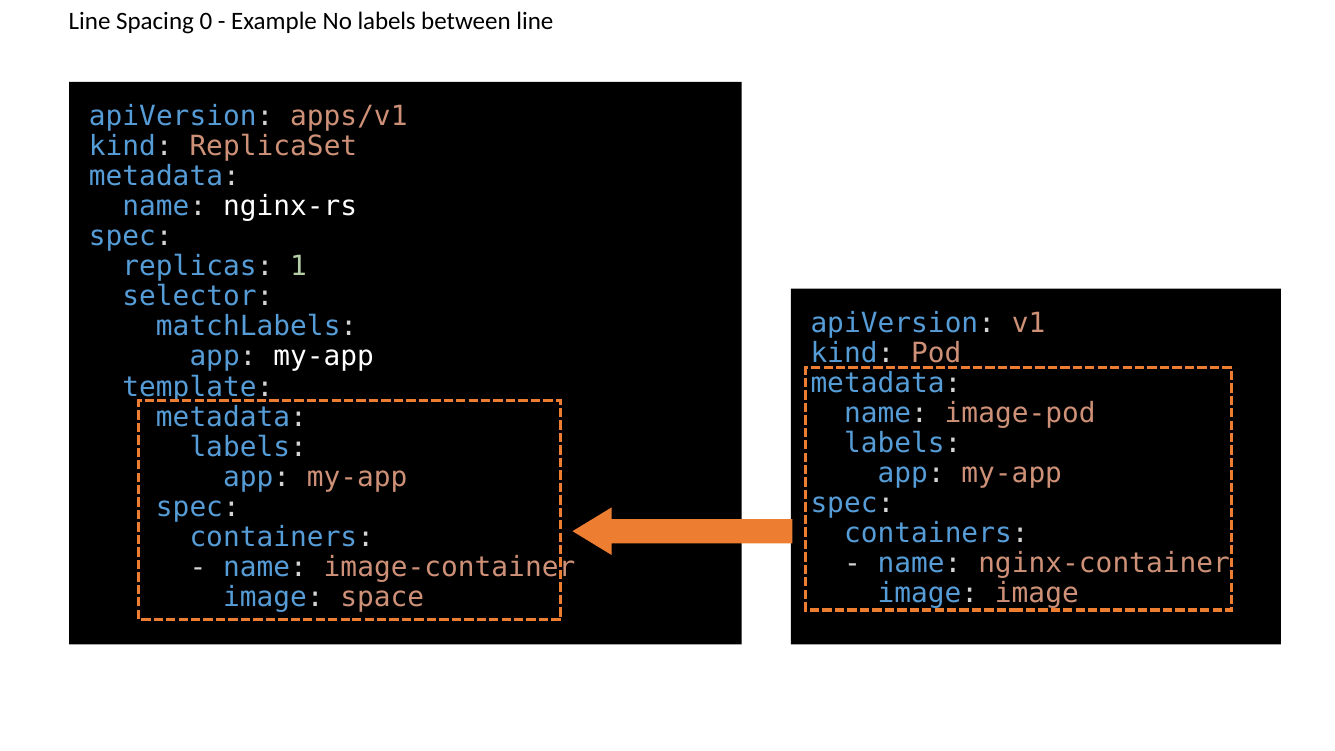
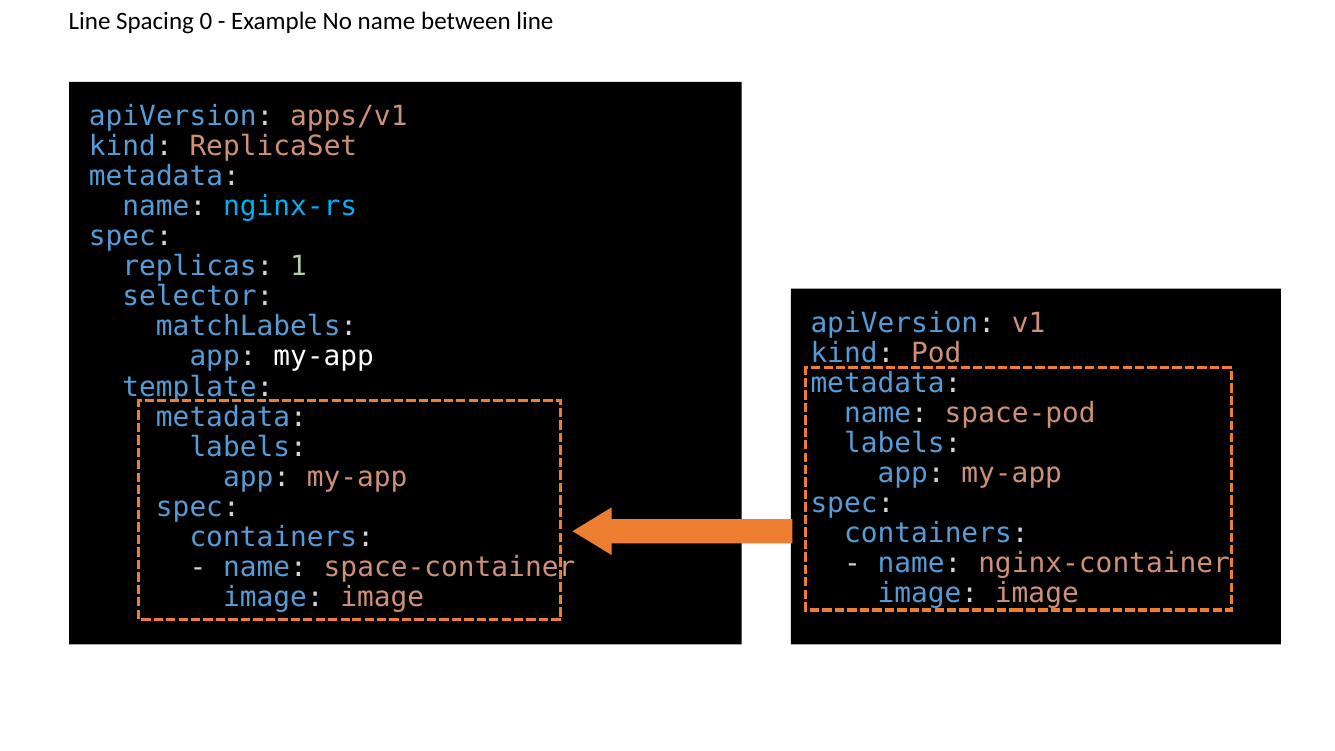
No labels: labels -> name (387, 22)
nginx-rs colour: white -> light blue (290, 207)
image-pod: image-pod -> space-pod (1020, 413)
image-container: image-container -> space-container (450, 567)
space: space -> image (382, 597)
